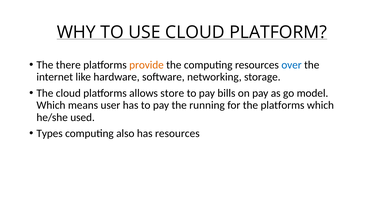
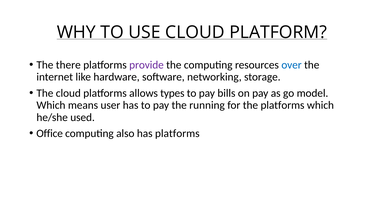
provide colour: orange -> purple (146, 65)
store: store -> types (172, 93)
Types: Types -> Office (50, 133)
has resources: resources -> platforms (177, 133)
